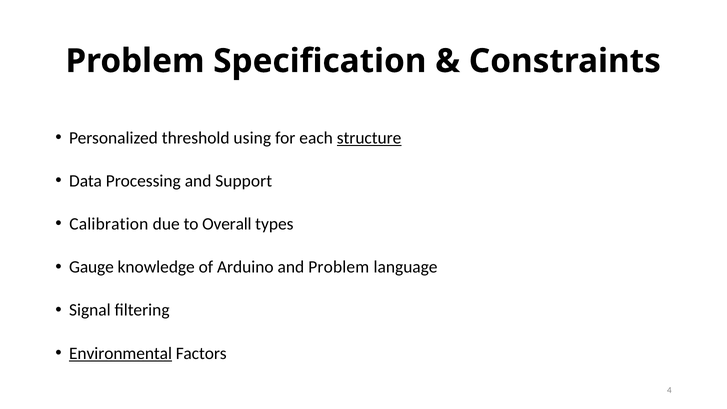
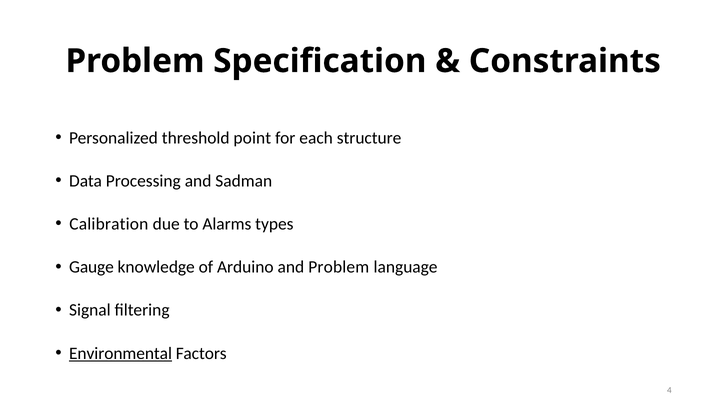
using: using -> point (252, 138)
structure underline: present -> none (369, 138)
Support: Support -> Sadman (244, 181)
Overall: Overall -> Alarms (227, 224)
